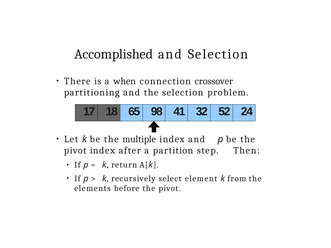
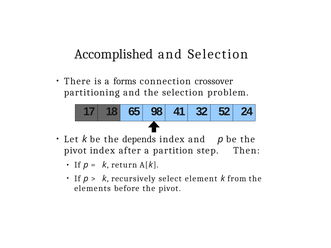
when: when -> forms (125, 81)
multiple: multiple -> depends (139, 139)
